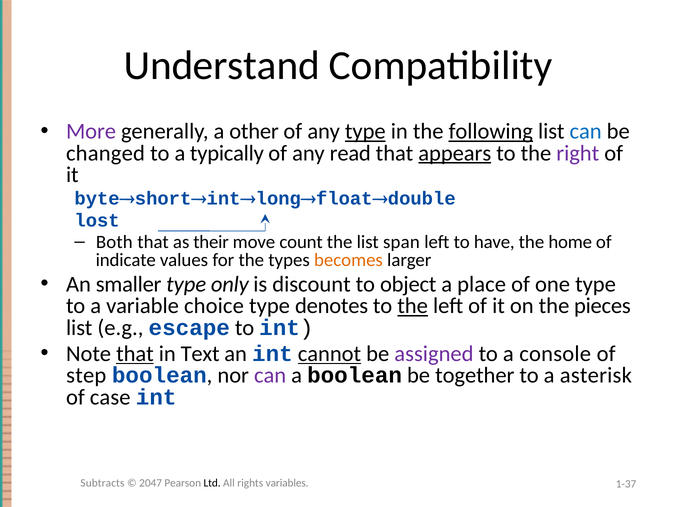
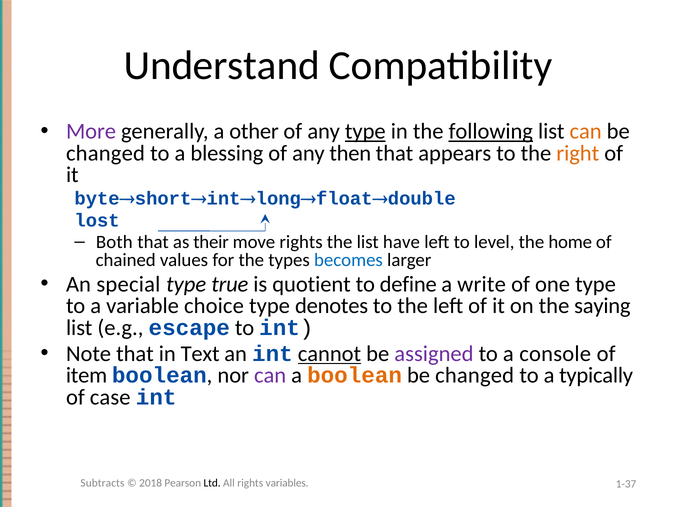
can colour: blue -> orange (586, 132)
typically: typically -> blessing (227, 153)
read: read -> then (350, 153)
appears underline: present -> none (455, 153)
right colour: purple -> orange (578, 153)
move count: count -> rights (301, 243)
span: span -> have (401, 243)
have: have -> level (494, 243)
indicate: indicate -> chained (126, 261)
becomes colour: orange -> blue (348, 261)
smaller: smaller -> special (128, 285)
only: only -> true (230, 285)
discount: discount -> quotient (312, 285)
object: object -> define (408, 285)
place: place -> write (482, 285)
the underline: present -> none (413, 306)
pieces: pieces -> saying (602, 306)
that underline: present -> none (135, 354)
step: step -> item (87, 376)
boolean colour: black -> orange (355, 376)
together: together -> changed (475, 376)
asterisk: asterisk -> typically (596, 376)
2047: 2047 -> 2018 (151, 484)
